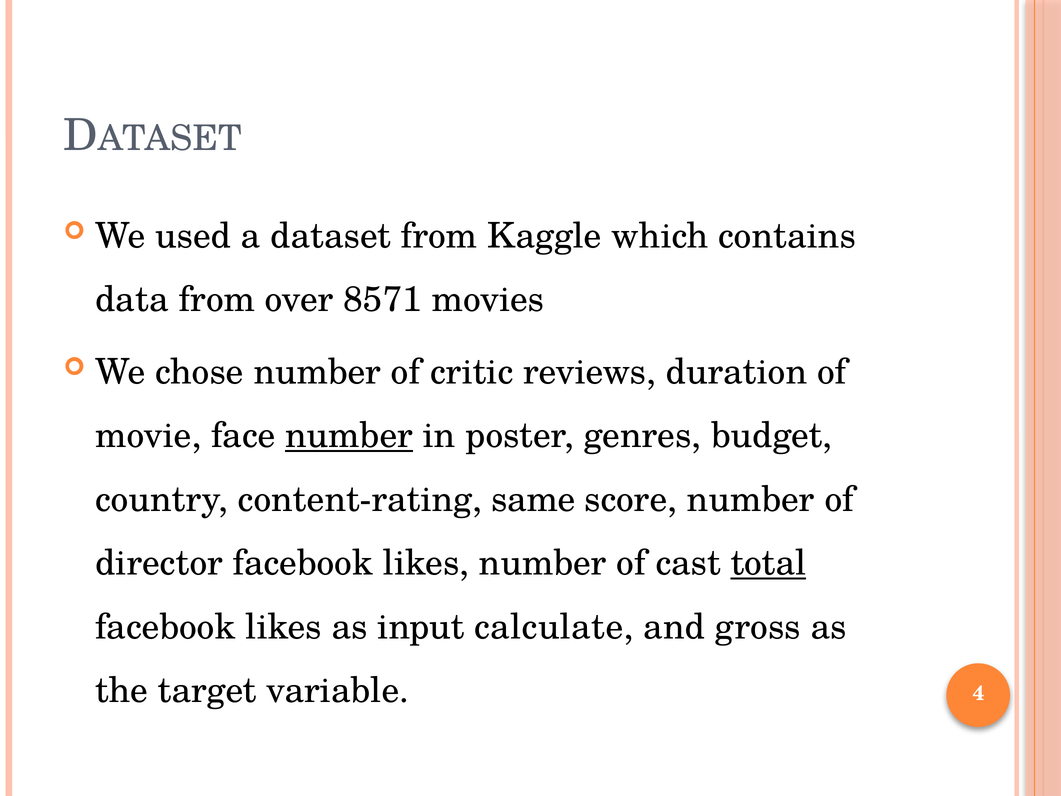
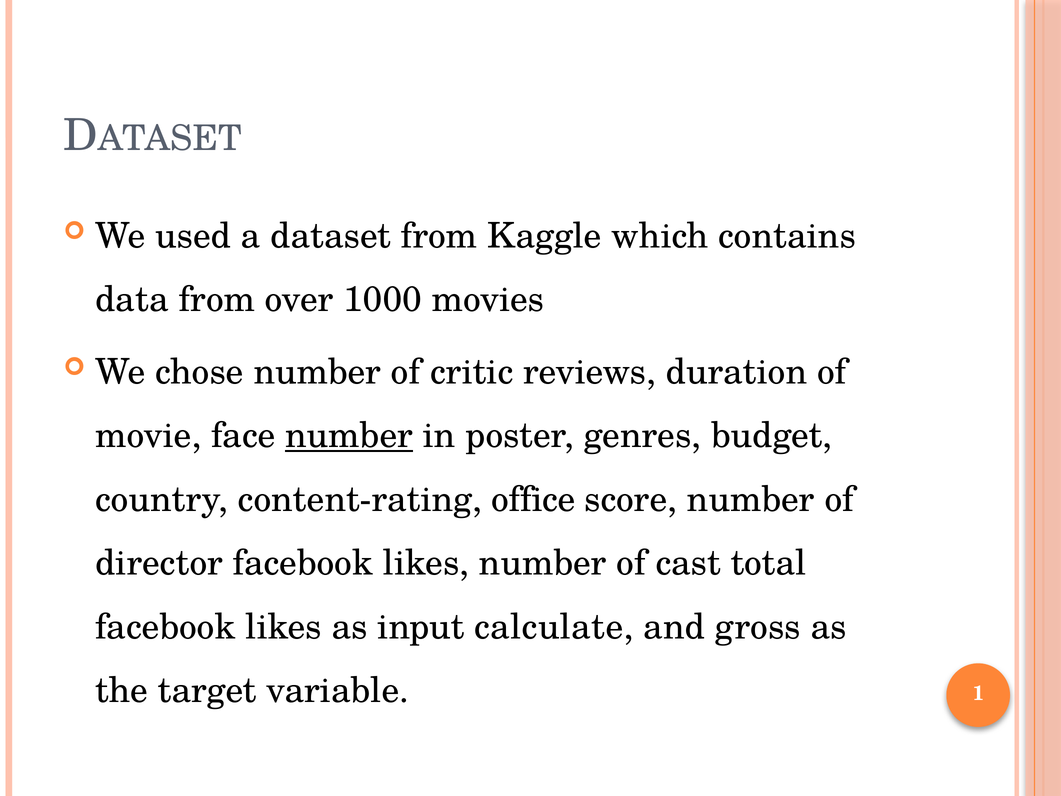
8571: 8571 -> 1000 (383, 299)
same: same -> office (533, 499)
total underline: present -> none (768, 563)
4: 4 -> 1 (979, 693)
